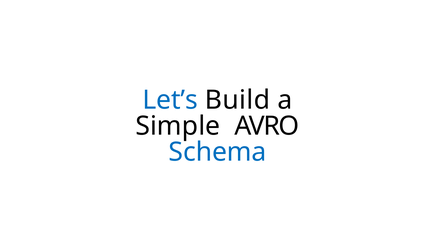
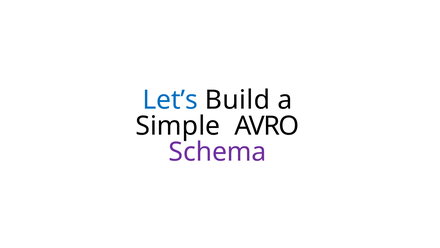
Schema colour: blue -> purple (218, 152)
